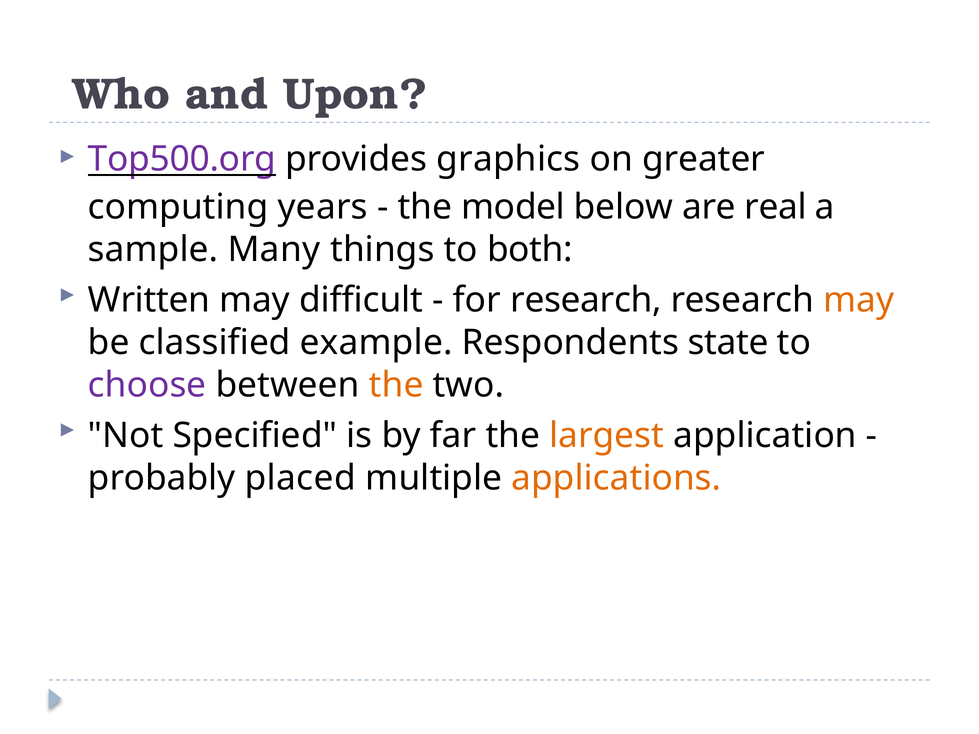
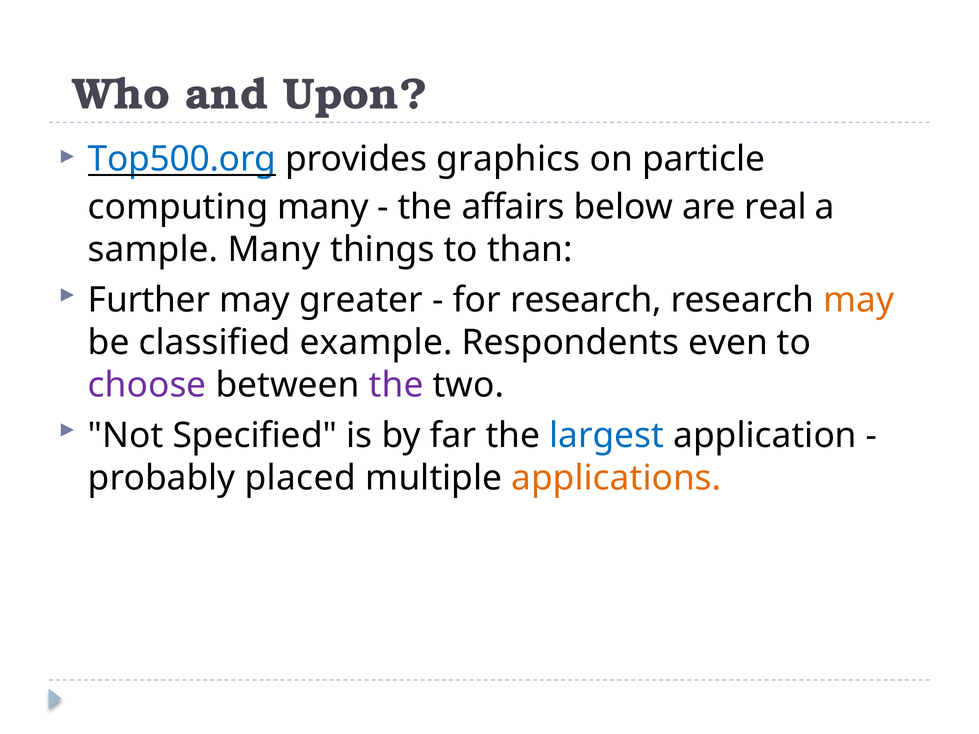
Top500.org colour: purple -> blue (182, 159)
greater: greater -> particle (704, 159)
computing years: years -> many (323, 207)
model: model -> affairs (513, 207)
both: both -> than (530, 250)
Written: Written -> Further (149, 300)
difficult: difficult -> greater (361, 300)
state: state -> even (728, 343)
the colour: orange -> purple (396, 385)
largest colour: orange -> blue (607, 436)
